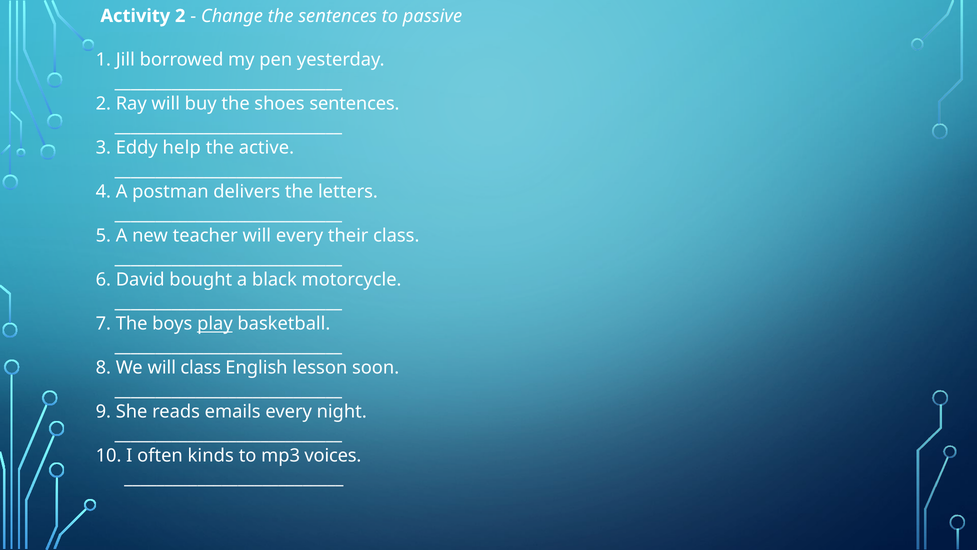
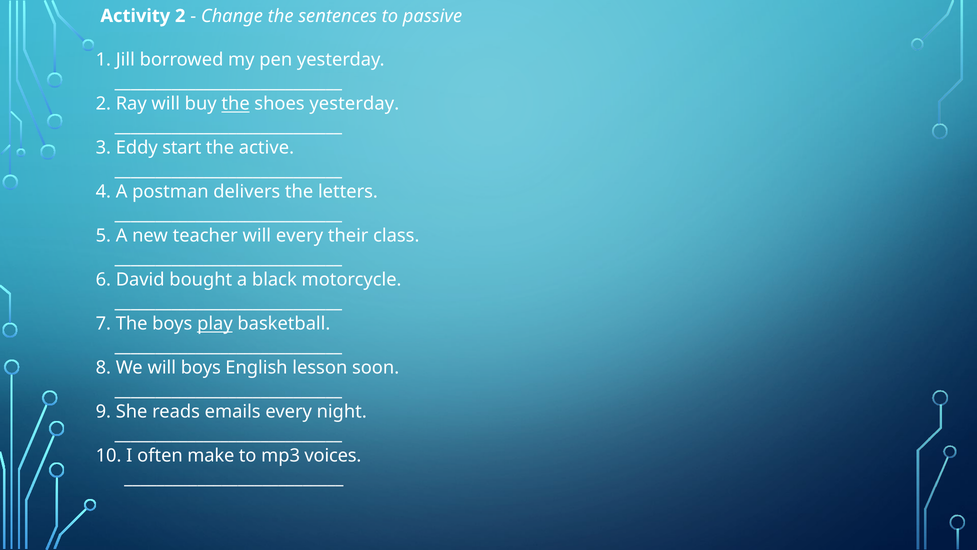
the underline: none -> present (236, 104)
shoes sentences: sentences -> yesterday (354, 104)
help: help -> start (182, 148)
will class: class -> boys (201, 368)
kinds: kinds -> make (211, 456)
